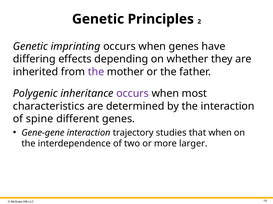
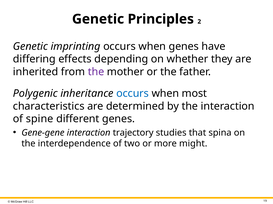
occurs colour: purple -> blue (133, 94)
that when: when -> spina (220, 133)
larger: larger -> might (193, 144)
